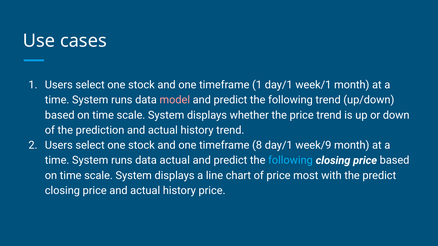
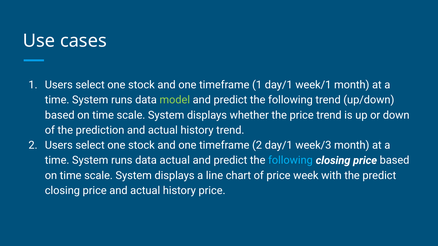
model colour: pink -> light green (175, 100)
timeframe 8: 8 -> 2 (257, 145)
week/9: week/9 -> week/3 (313, 145)
most: most -> week (306, 176)
